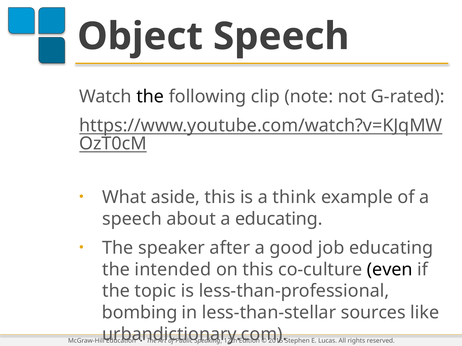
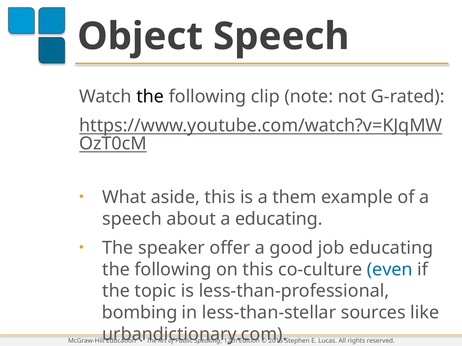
think: think -> them (295, 198)
after: after -> offer (230, 248)
intended: intended -> following (173, 270)
even colour: black -> blue (390, 270)
